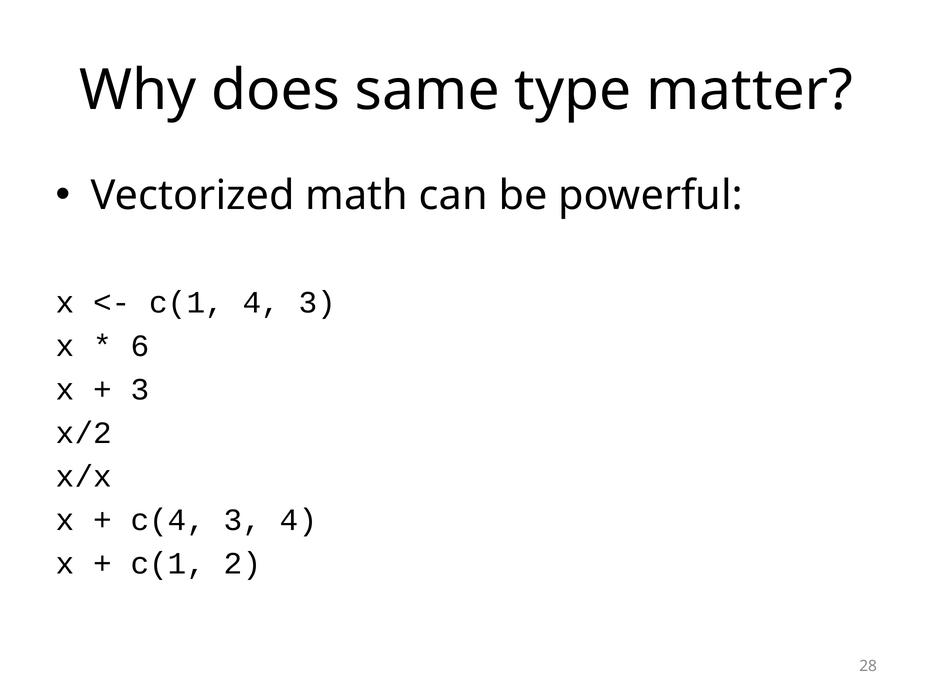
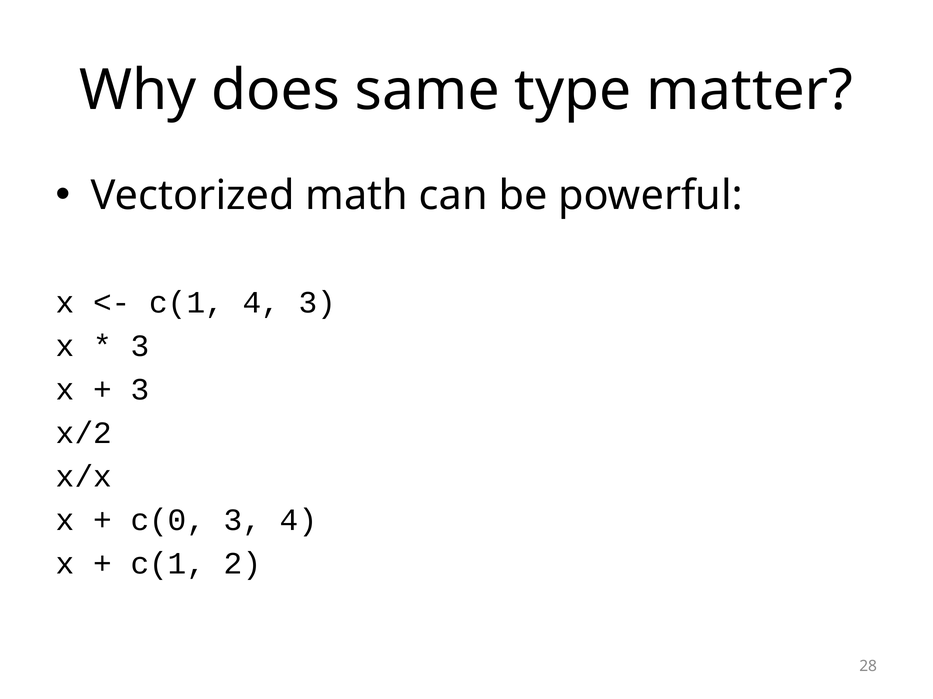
6: 6 -> 3 (140, 346)
c(4: c(4 -> c(0 (168, 521)
